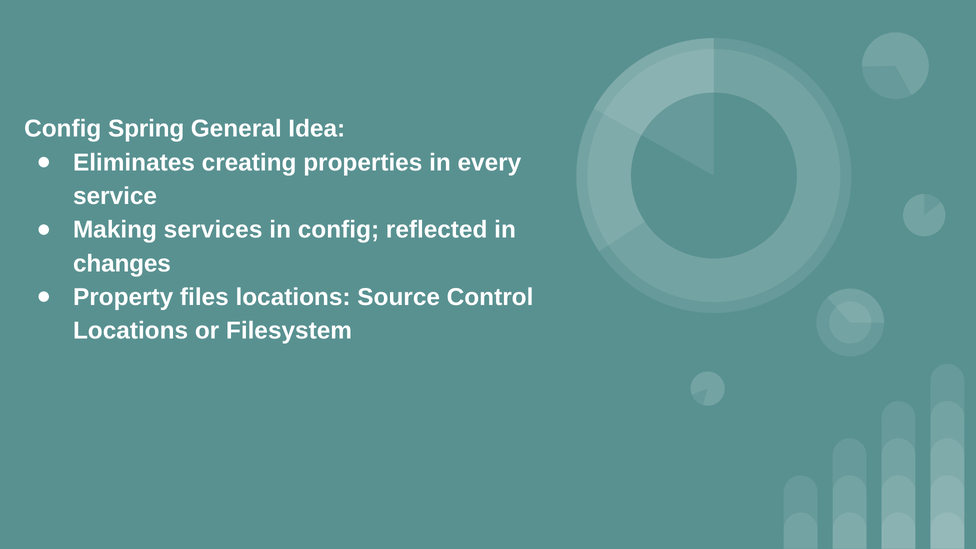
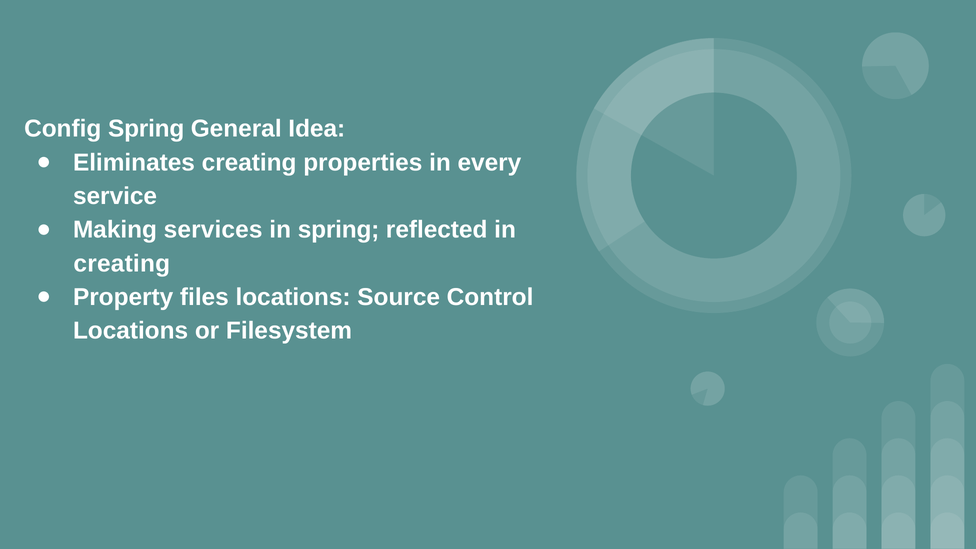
in config: config -> spring (339, 230)
changes: changes -> creating (122, 264)
